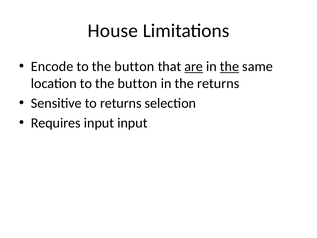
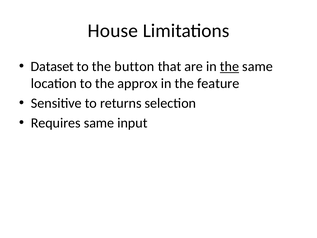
Encode: Encode -> Dataset (52, 67)
are underline: present -> none (194, 67)
location to the button: button -> approx (138, 83)
the returns: returns -> feature (218, 83)
Requires input: input -> same (99, 123)
